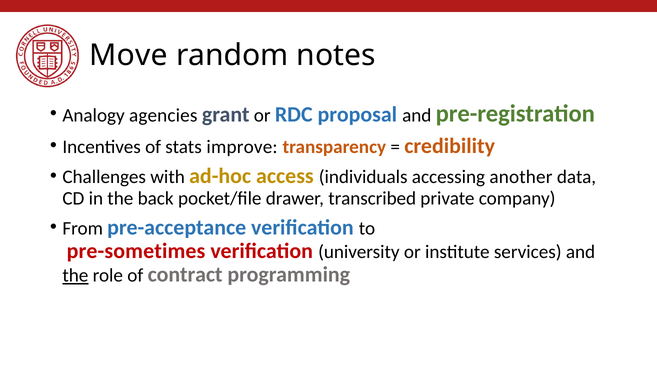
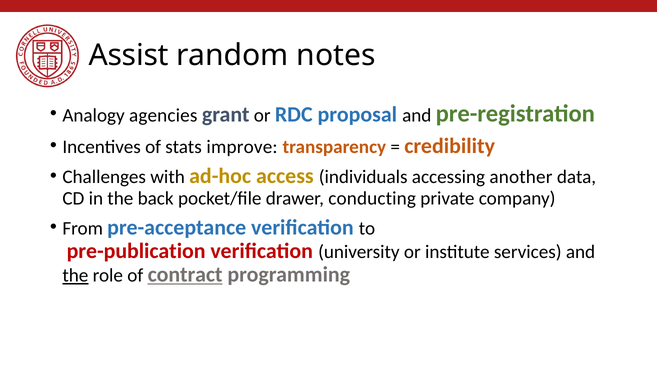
Move: Move -> Assist (129, 55)
transcribed: transcribed -> conducting (372, 199)
pre-sometimes: pre-sometimes -> pre-publication (136, 251)
contract underline: none -> present (185, 275)
